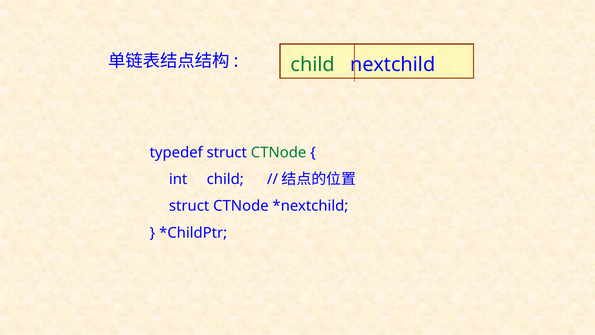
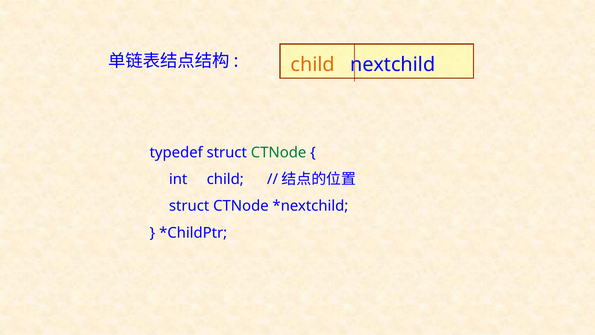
child colour: green -> orange (313, 64)
